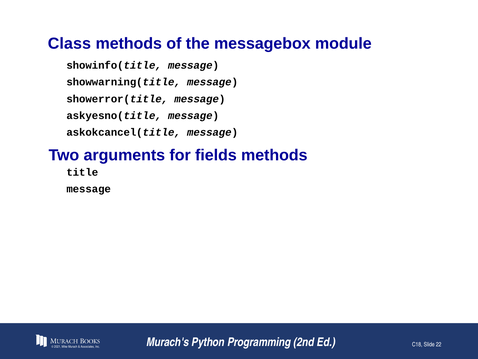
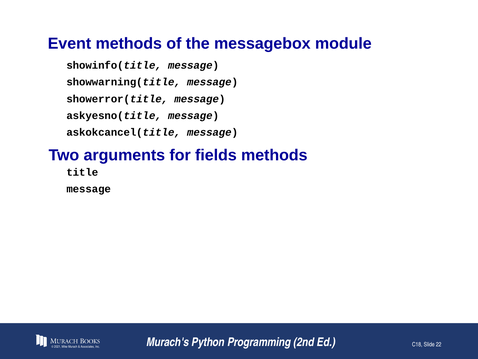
Class: Class -> Event (69, 43)
